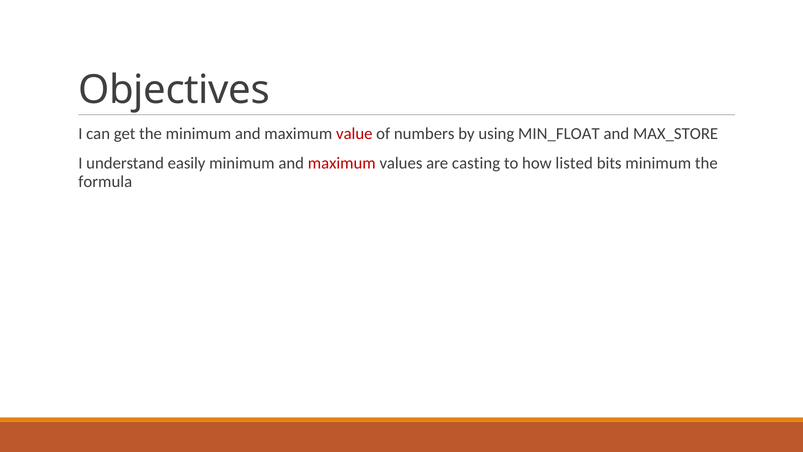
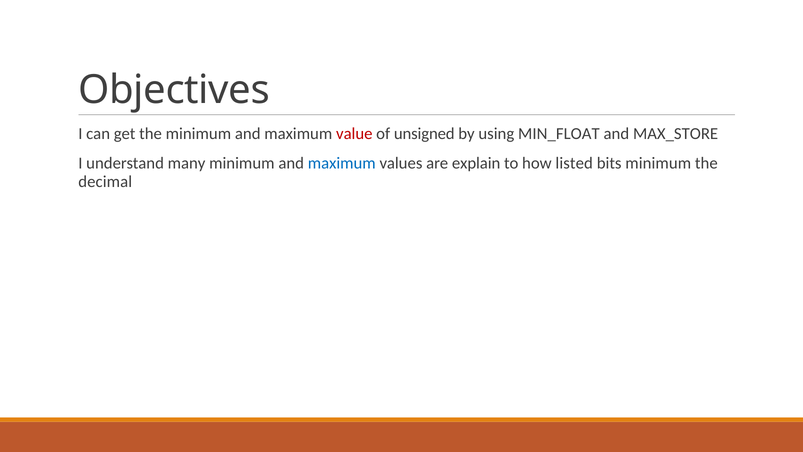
numbers: numbers -> unsigned (424, 134)
easily: easily -> many (187, 163)
maximum colour: red -> blue (342, 163)
casting: casting -> explain (476, 163)
formula: formula -> decimal (105, 181)
